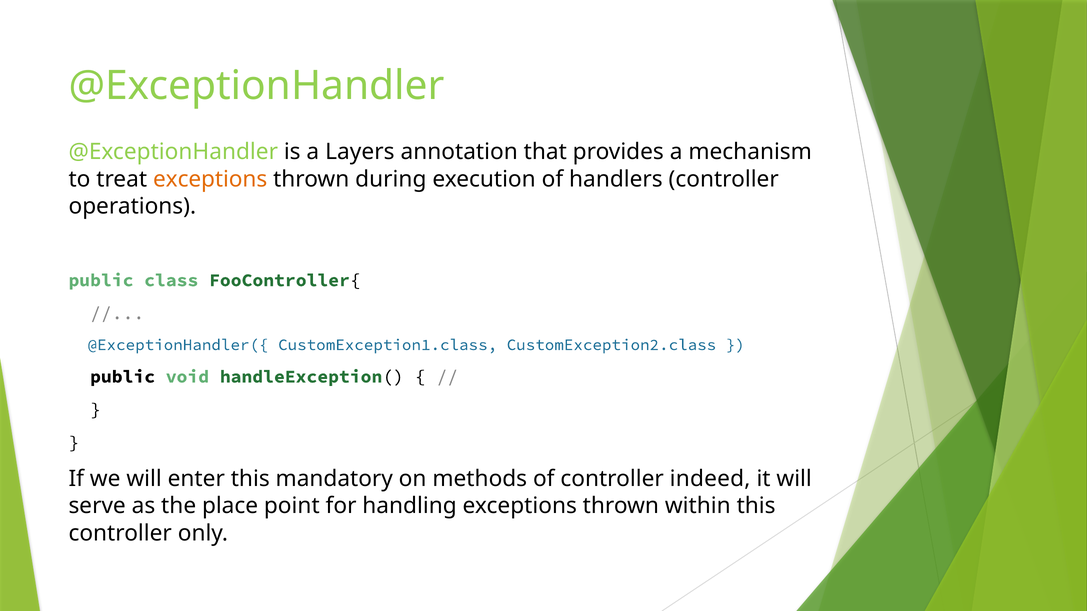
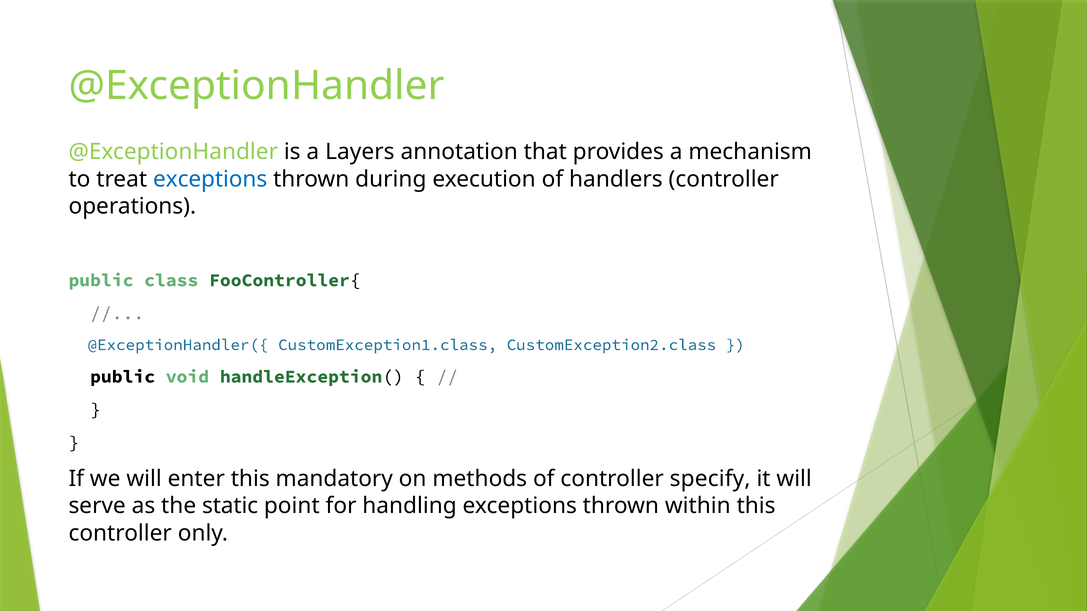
exceptions colour: orange -> blue (210, 179)
indeed: indeed -> specify (710, 479)
place: place -> static (230, 506)
